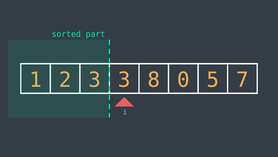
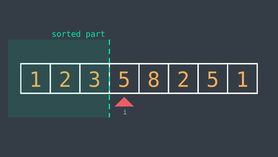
3: 3 -> 5 (124, 80)
8 0: 0 -> 2 (183, 80)
5 7: 7 -> 1 (242, 80)
